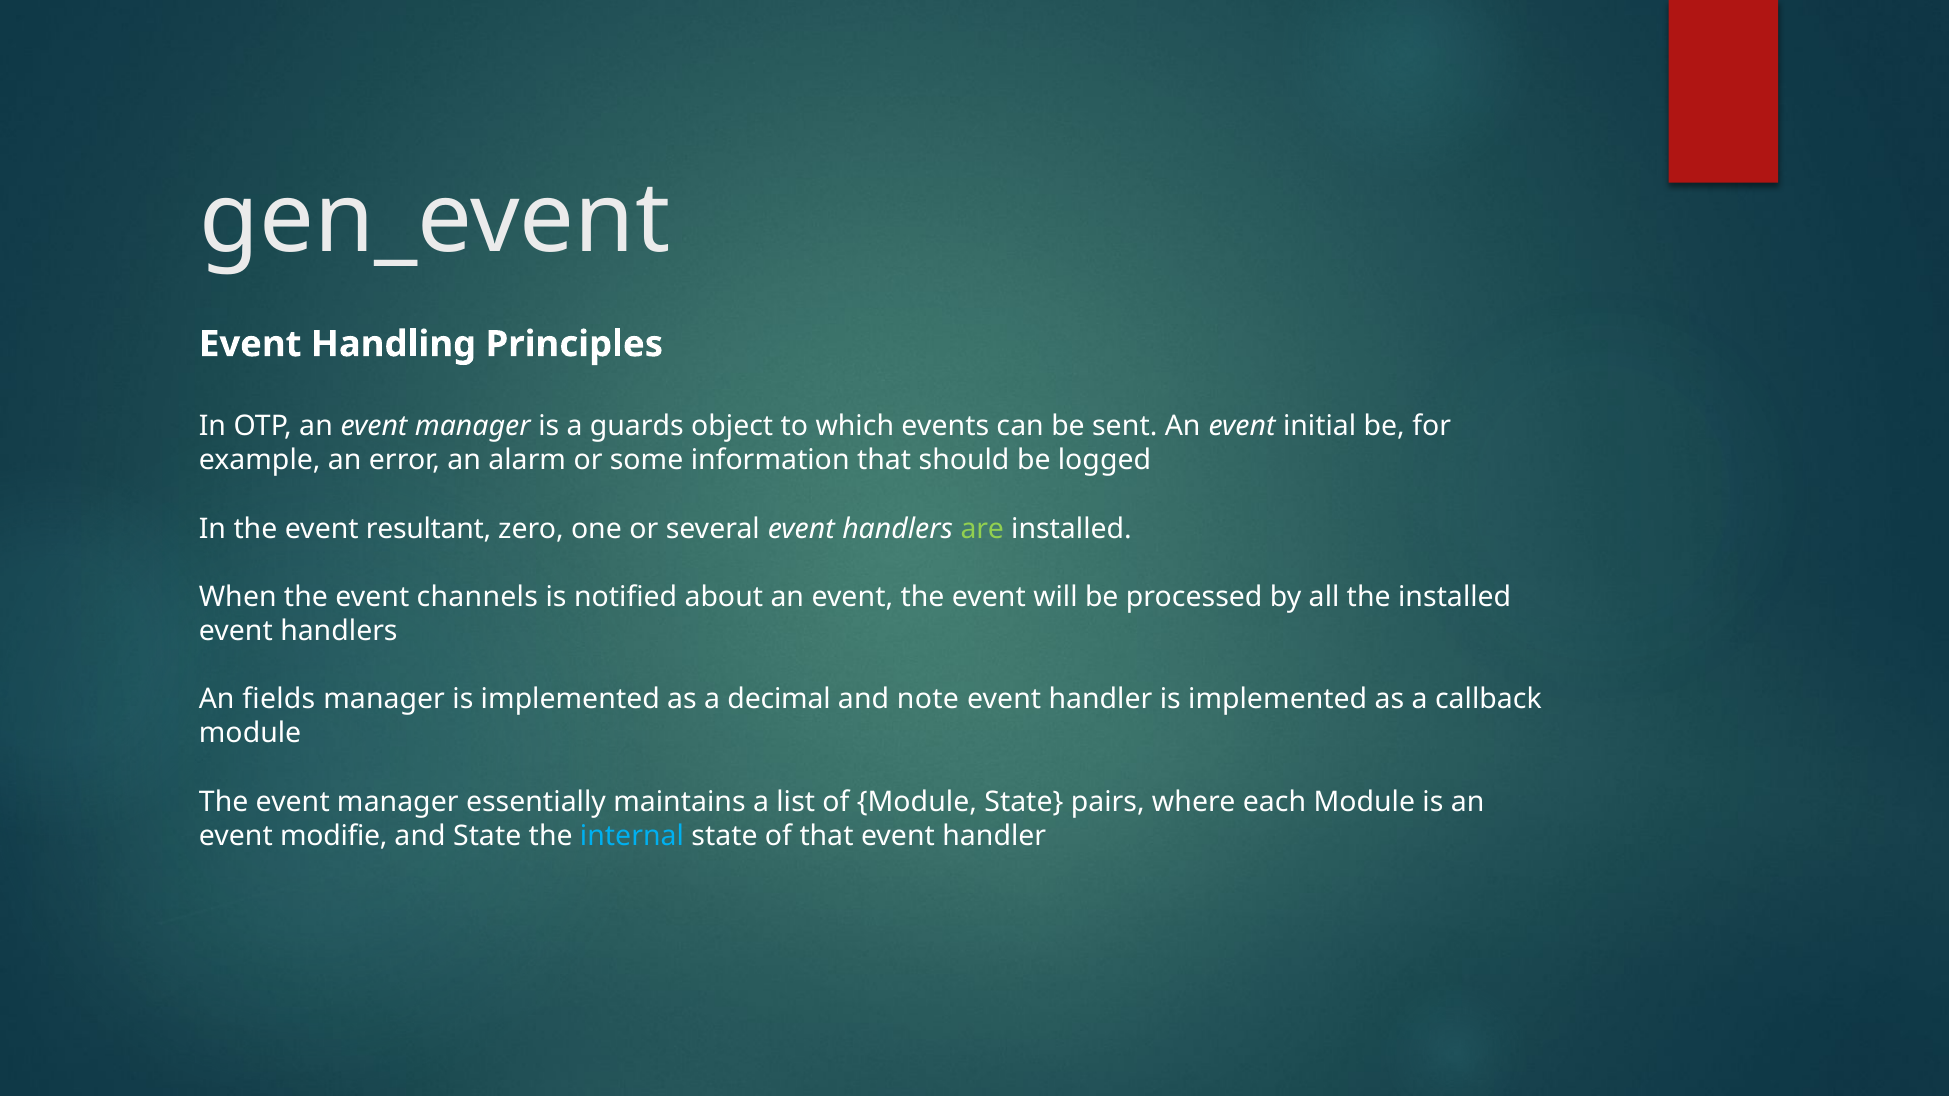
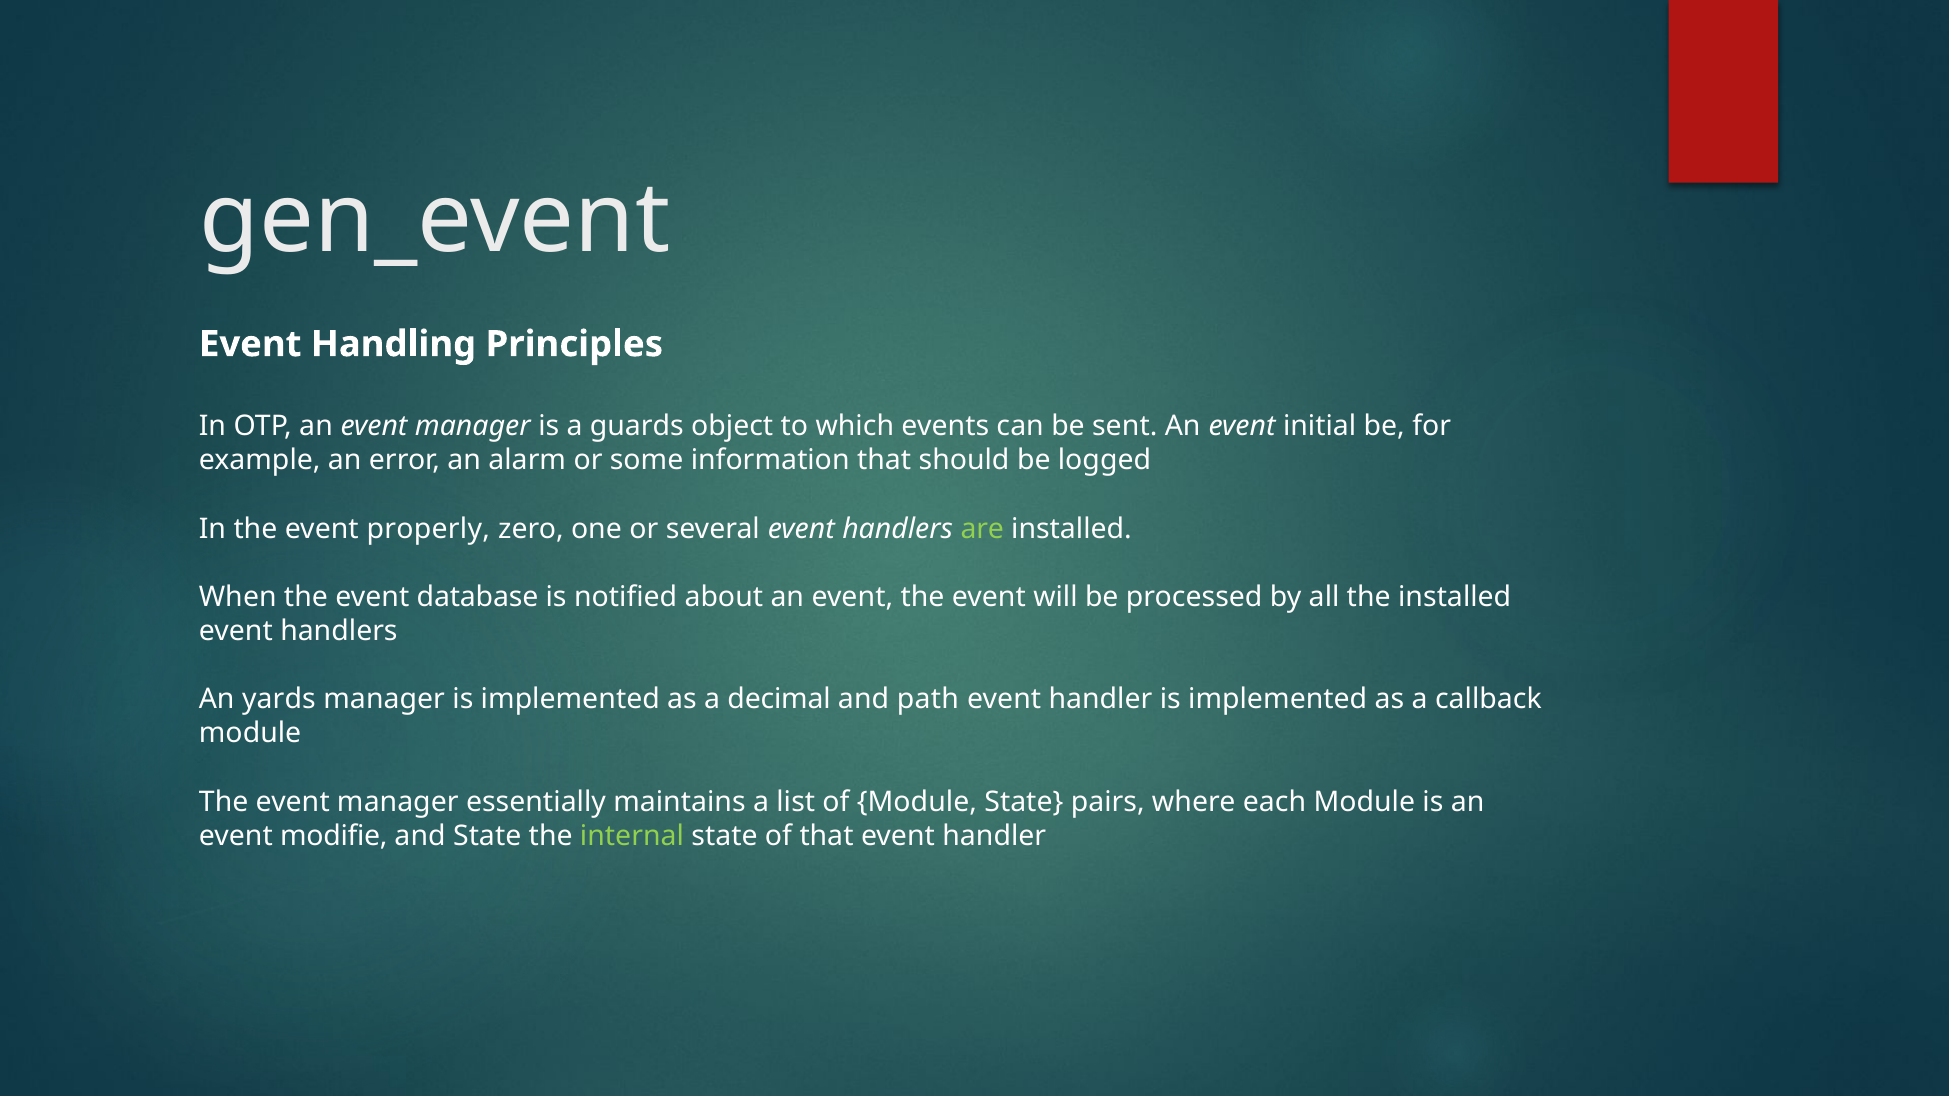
resultant: resultant -> properly (428, 529)
channels: channels -> database (478, 597)
fields: fields -> yards (279, 700)
note: note -> path (928, 700)
internal colour: light blue -> light green (632, 836)
